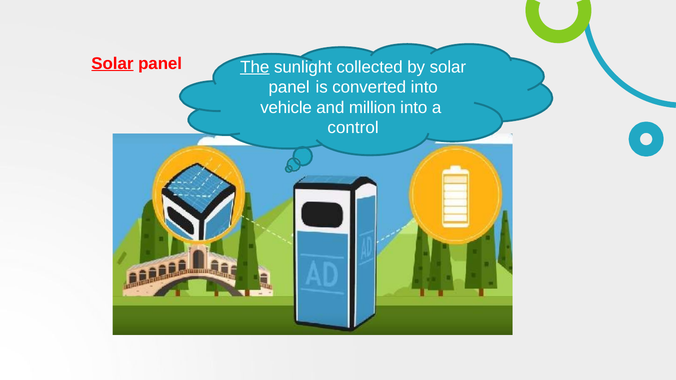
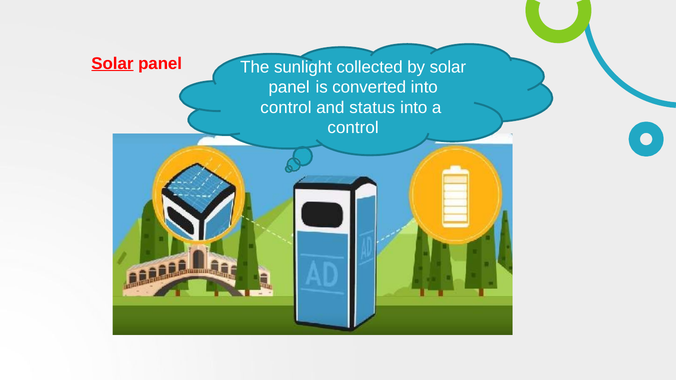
The underline: present -> none (255, 67)
vehicle: vehicle -> control (286, 108)
million: million -> status (372, 108)
